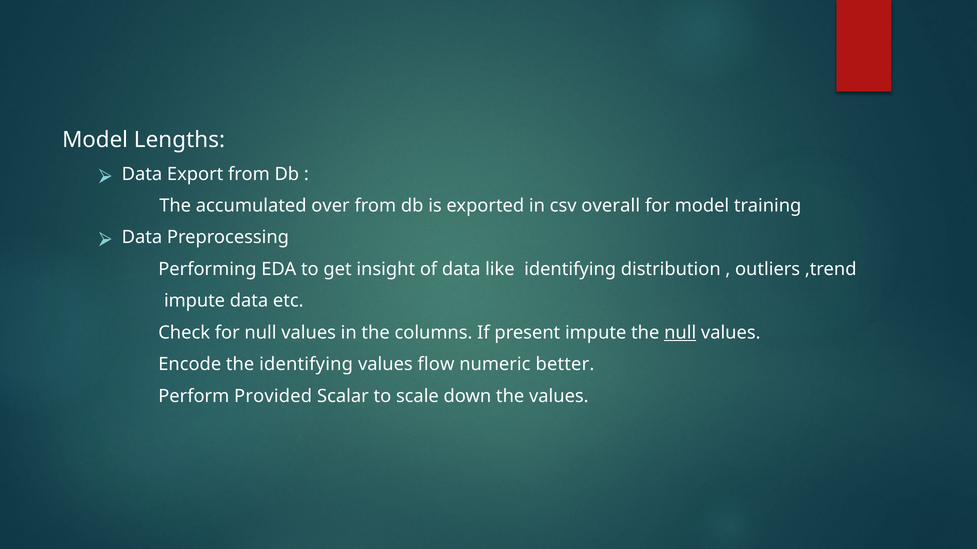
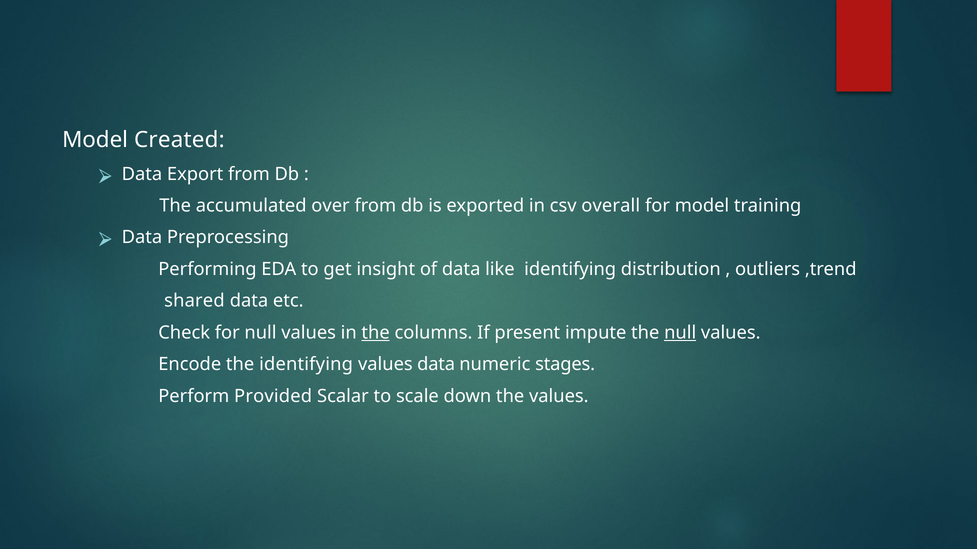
Lengths: Lengths -> Created (179, 140)
impute: impute -> shared (194, 301)
the underline: none -> present (376, 333)
values flow: flow -> data (436, 365)
better: better -> stages (565, 365)
